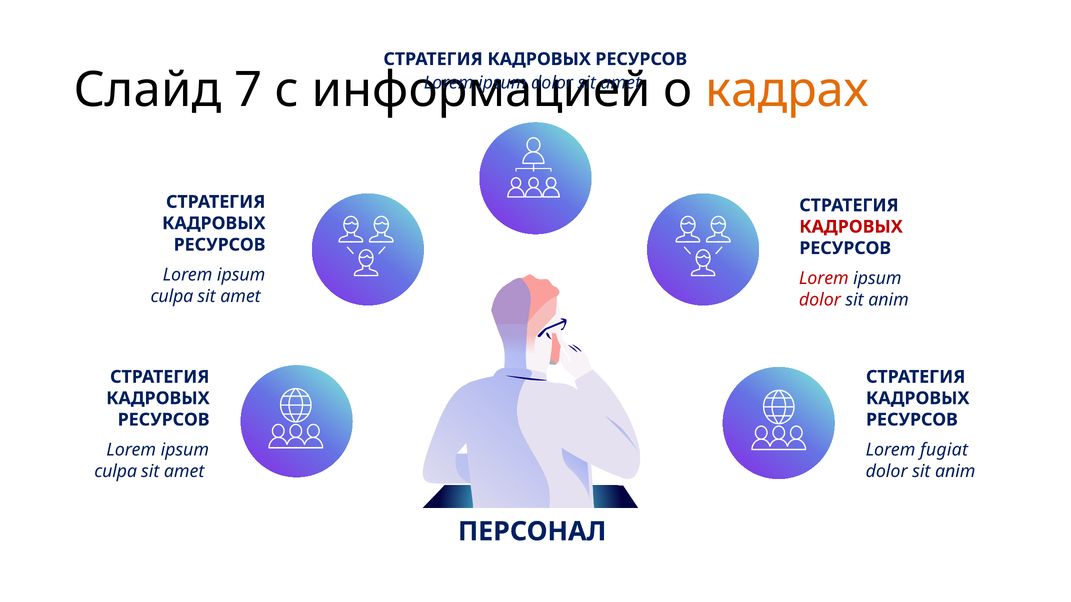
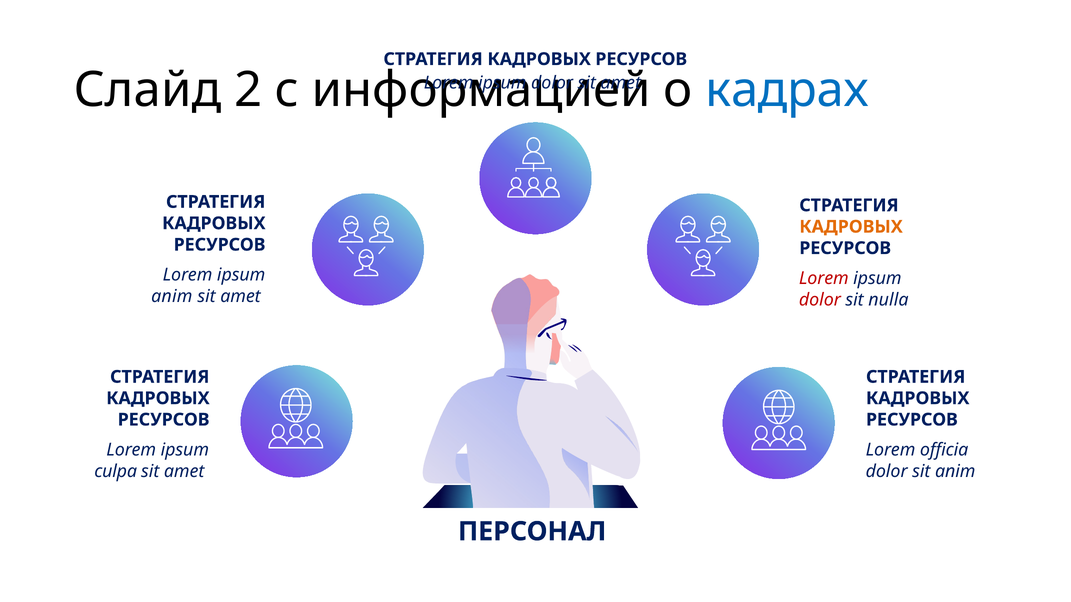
7: 7 -> 2 (248, 90)
кадрах colour: orange -> blue (787, 90)
КАДРОВЫХ colour: red -> orange (851, 227)
culpa: culpa -> anim (172, 296)
anim: anim -> nulla (888, 300)
fugiat: fugiat -> officia (944, 450)
